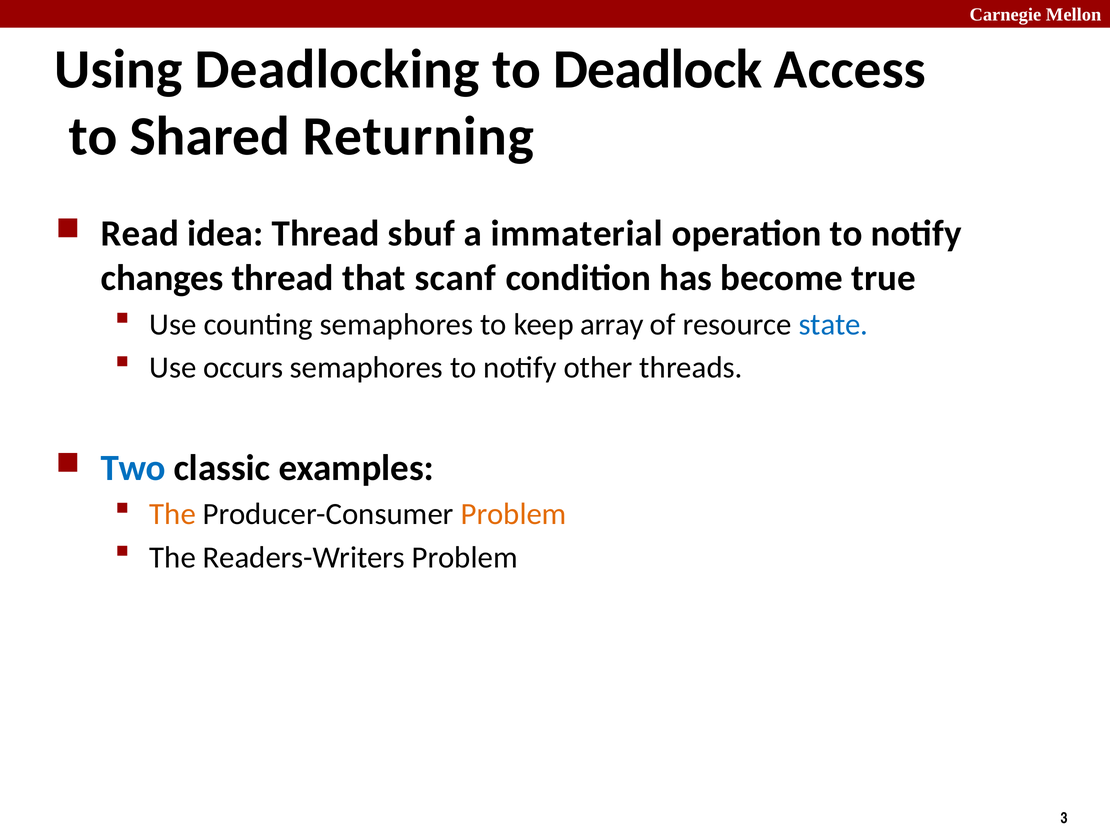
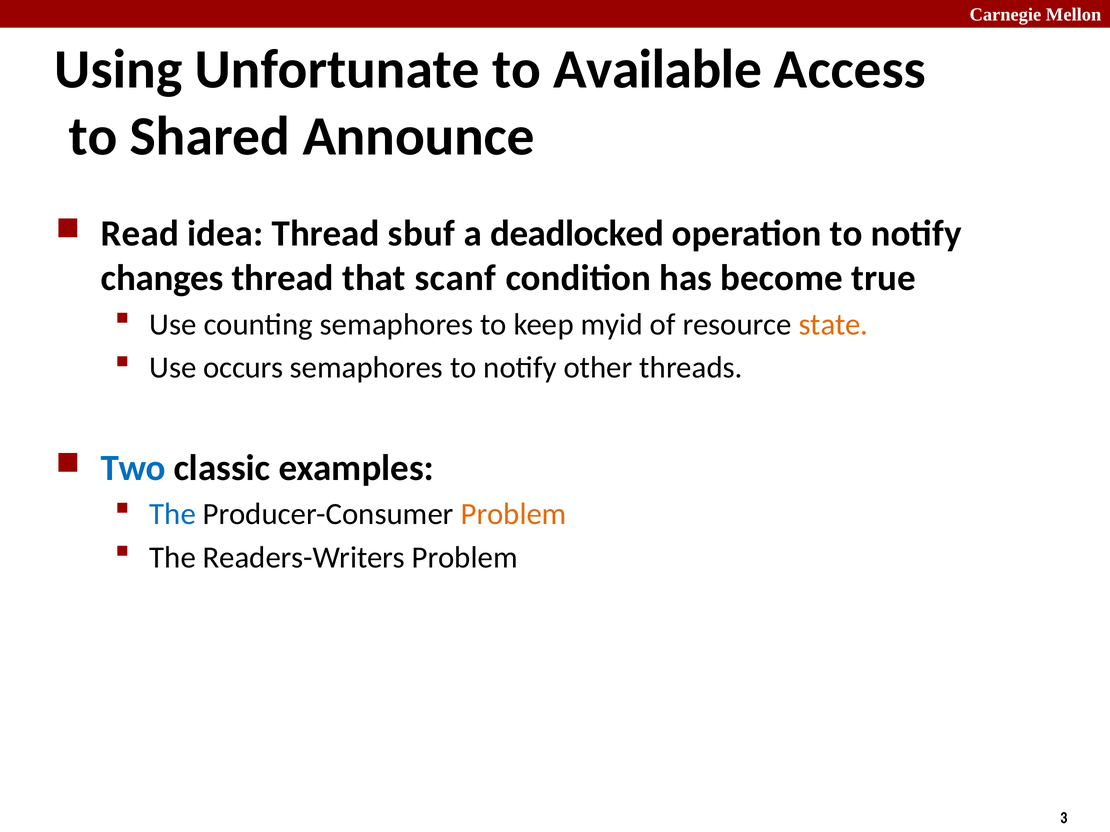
Deadlocking: Deadlocking -> Unfortunate (337, 70)
Deadlock: Deadlock -> Available (658, 70)
Returning: Returning -> Announce (419, 136)
immaterial: immaterial -> deadlocked (577, 234)
array: array -> myid (612, 325)
state colour: blue -> orange (833, 325)
The colour: orange -> blue (173, 515)
